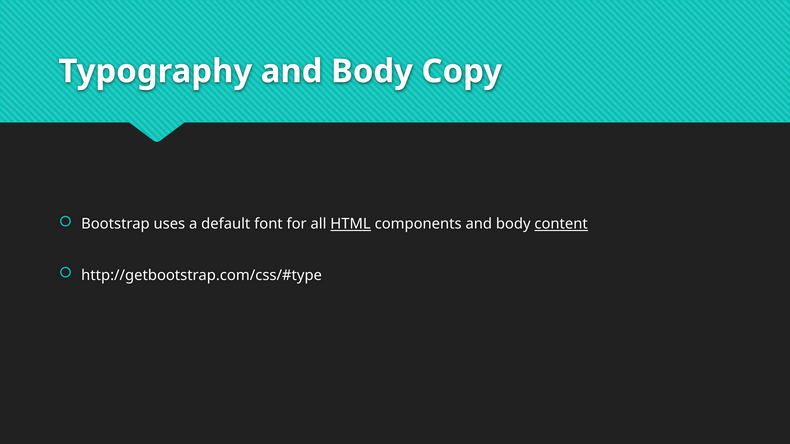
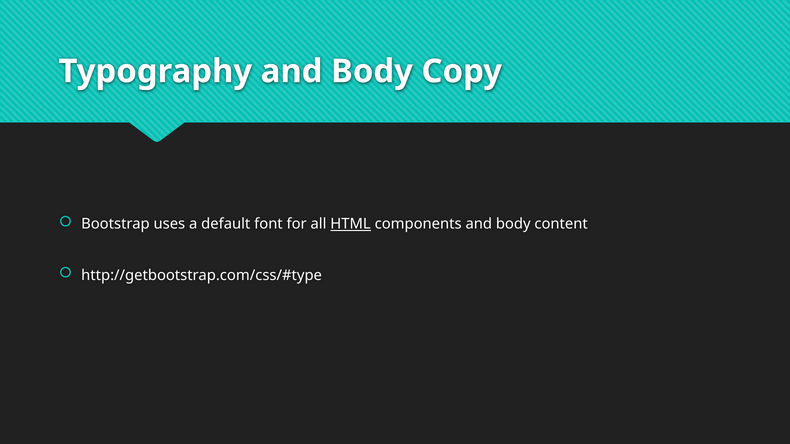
content underline: present -> none (561, 224)
